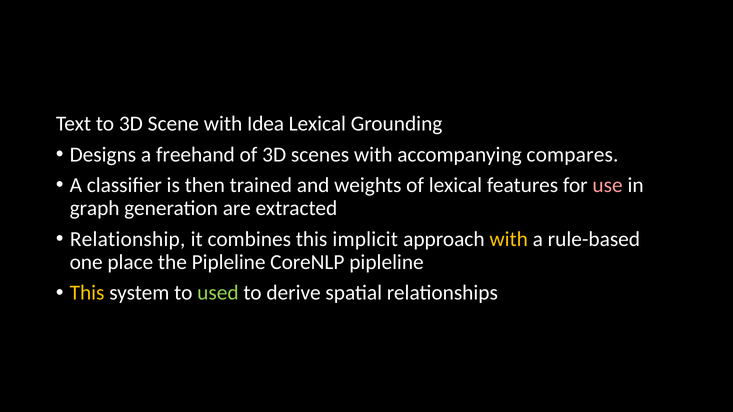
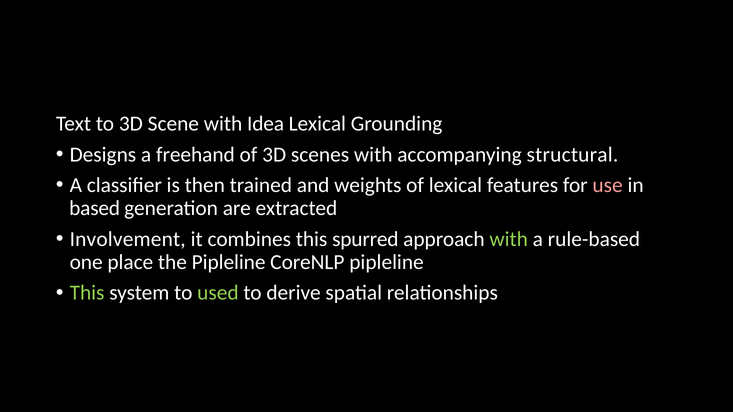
compares: compares -> structural (572, 155)
graph: graph -> based (95, 208)
Relationship: Relationship -> Involvement (128, 239)
implicit: implicit -> spurred (365, 239)
with colour: yellow -> light green (509, 239)
This colour: yellow -> light green (87, 293)
